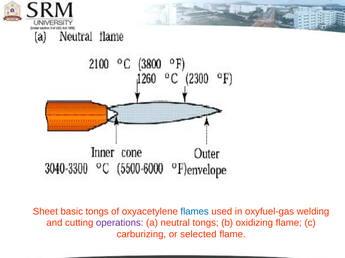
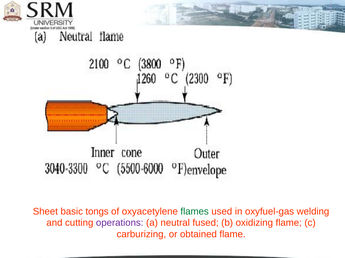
flames colour: blue -> green (195, 212)
neutral tongs: tongs -> fused (206, 223)
selected: selected -> obtained (198, 235)
